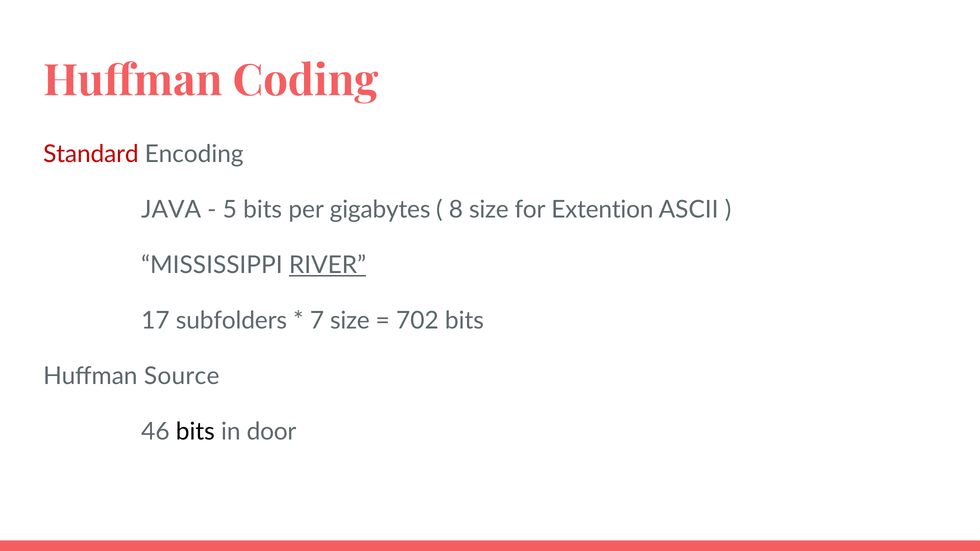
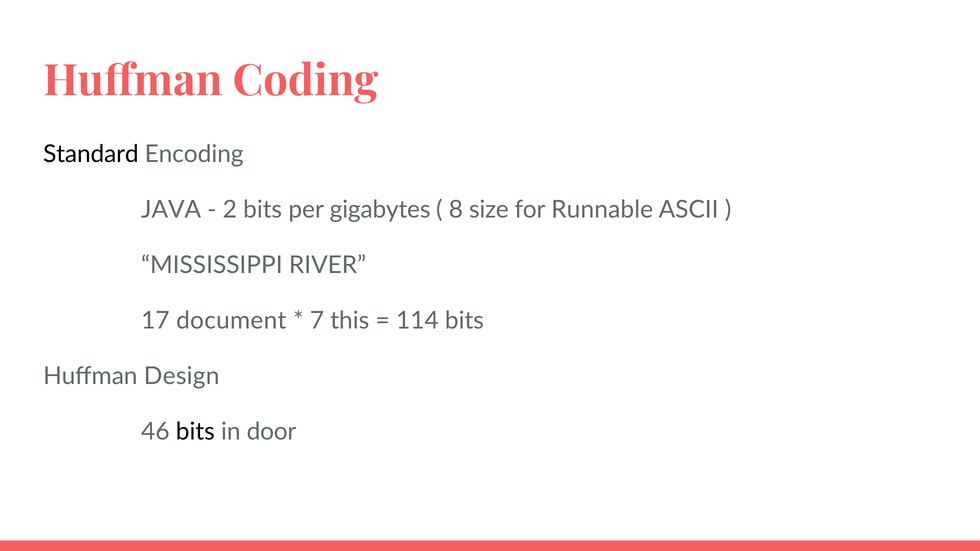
Standard colour: red -> black (91, 154)
5: 5 -> 2 (230, 210)
Extention: Extention -> Runnable (602, 210)
RIVER underline: present -> none (328, 265)
subfolders: subfolders -> document (231, 321)
7 size: size -> this (350, 321)
702: 702 -> 114 (417, 321)
Source: Source -> Design (182, 376)
